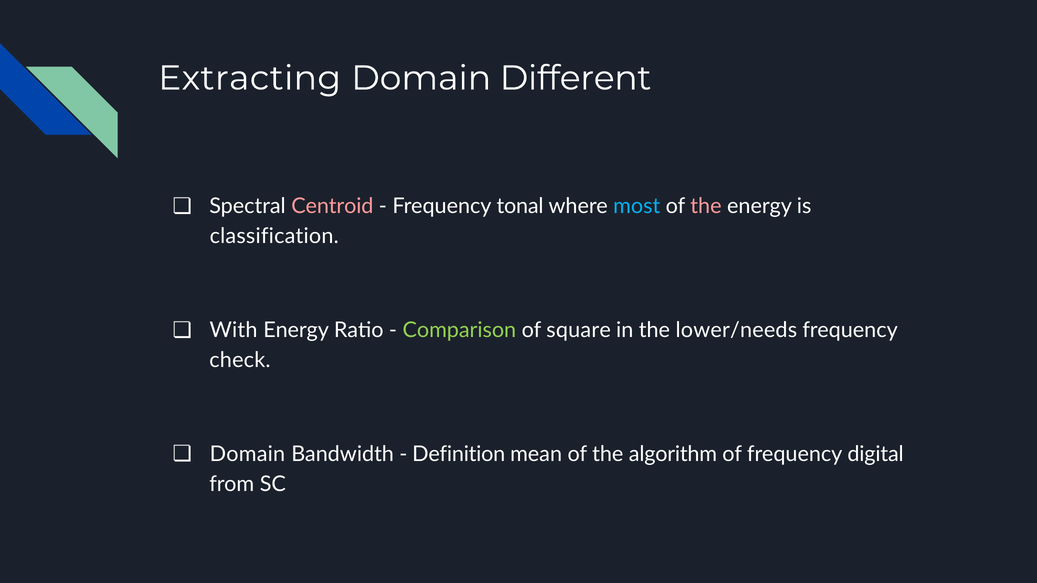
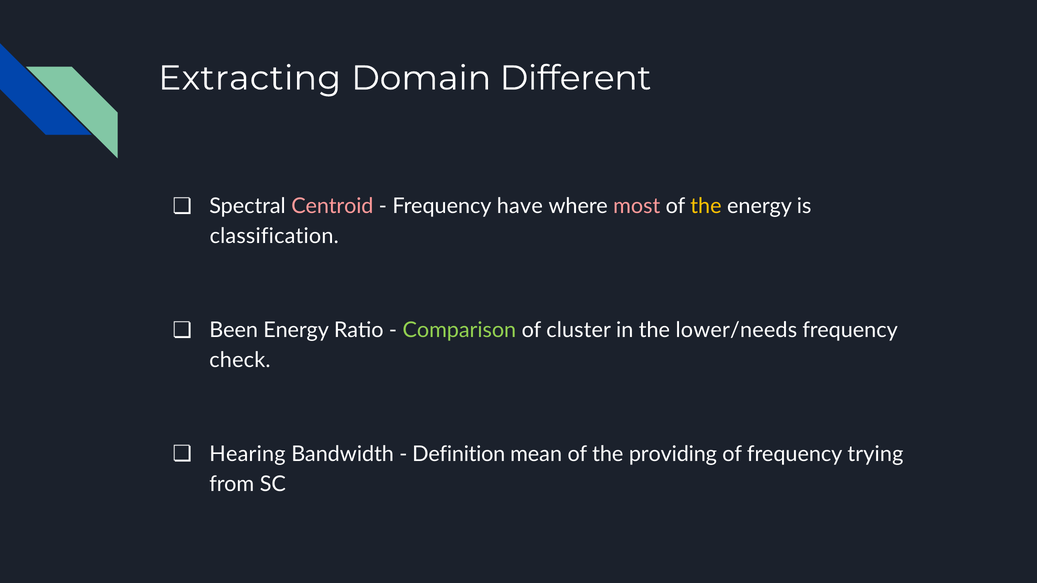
tonal: tonal -> have (520, 206)
most colour: light blue -> pink (637, 206)
the colour: pink -> yellow (706, 206)
With: With -> Been (234, 330)
square: square -> cluster (579, 330)
Domain: Domain -> Hearing (247, 454)
algorithm: algorithm -> providing (673, 454)
digital: digital -> trying (875, 454)
